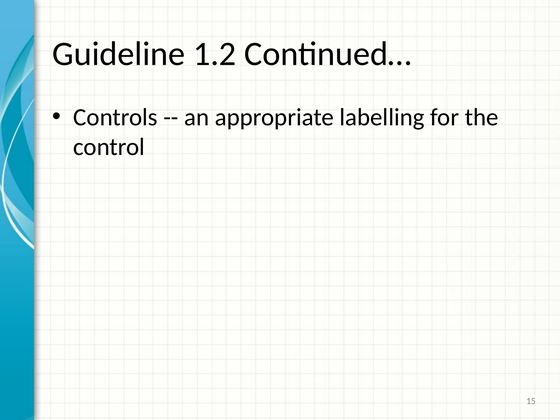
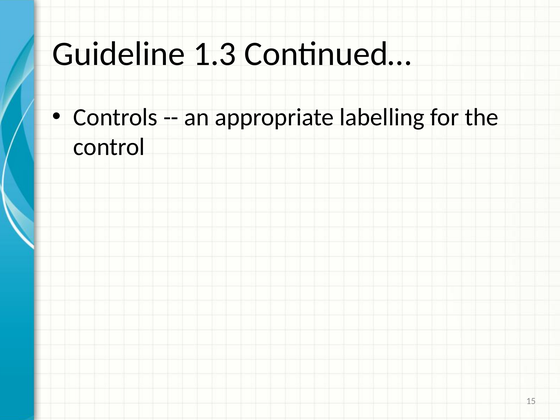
1.2: 1.2 -> 1.3 (215, 54)
